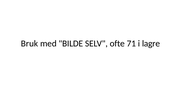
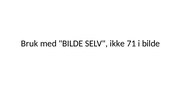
ofte: ofte -> ikke (117, 43)
i lagre: lagre -> bilde (151, 43)
